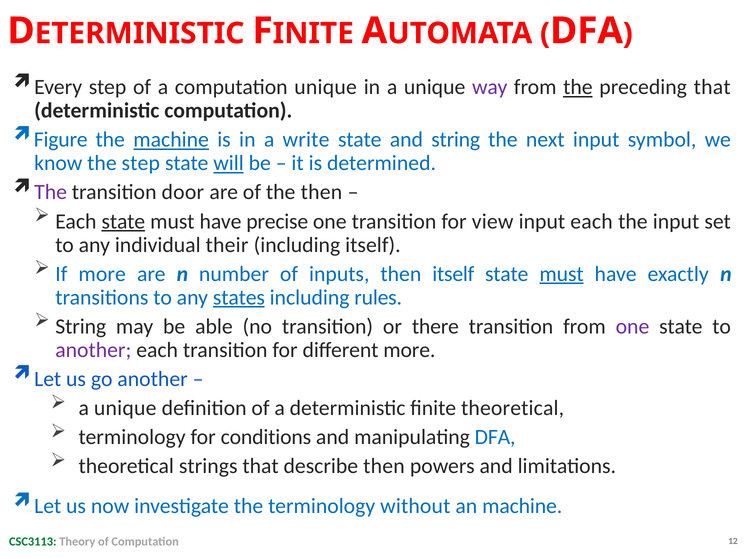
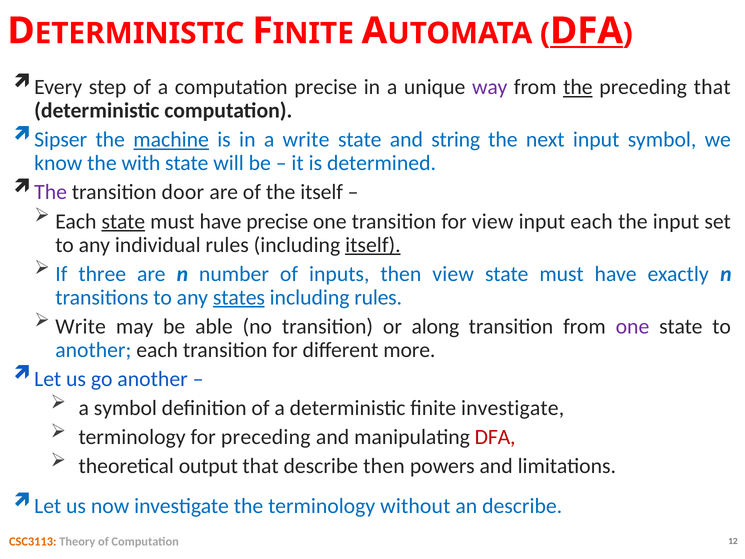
DFA underline: none -> present (587, 31)
computation unique: unique -> precise (326, 87)
Figure: Figure -> Sipser (61, 140)
the step: step -> with (141, 163)
will underline: present -> none (229, 163)
the then: then -> itself (322, 192)
individual their: their -> rules (227, 245)
itself underline: none -> present (373, 245)
If more: more -> three (102, 274)
then itself: itself -> view (453, 274)
must underline: present -> none (562, 274)
String: String -> Write (81, 326)
there: there -> along (435, 326)
another colour: purple -> blue (93, 350)
unique: unique -> symbol (125, 408)
finite theoretical: theoretical -> investigate (513, 408)
for conditions: conditions -> preceding (266, 437)
DFA colour: blue -> red (495, 437)
strings: strings -> output (208, 466)
an machine: machine -> describe (522, 506)
CSC3113 colour: green -> orange (33, 541)
